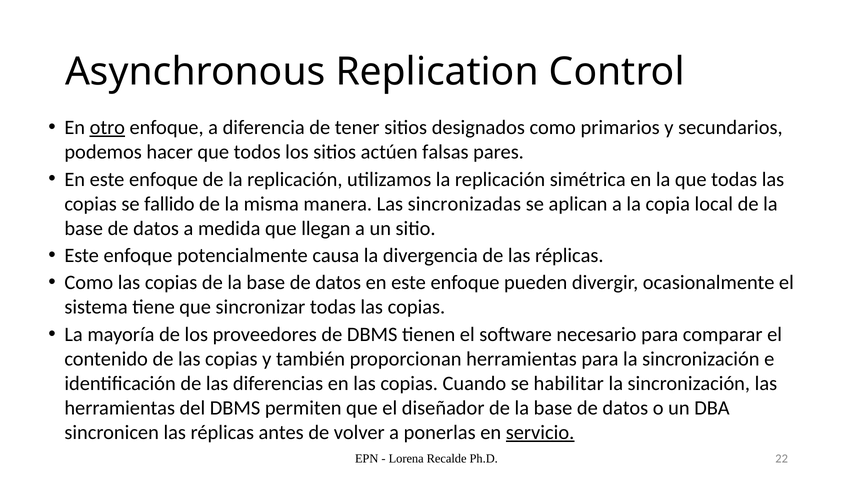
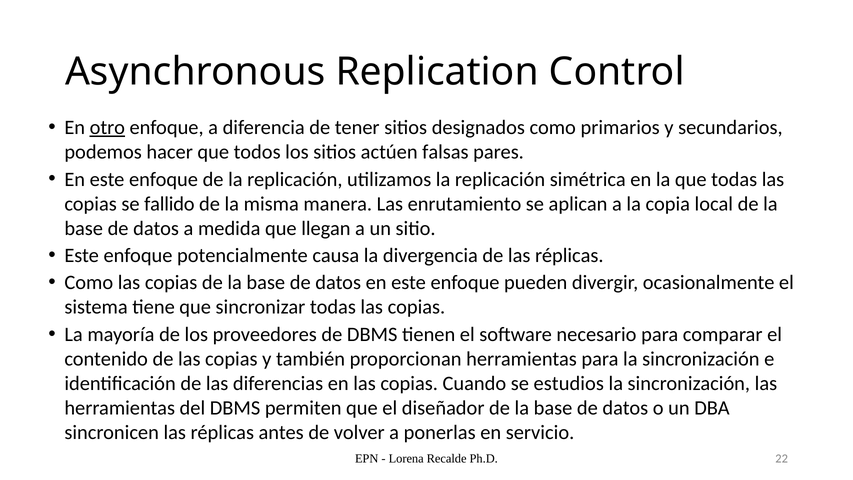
sincronizadas: sincronizadas -> enrutamiento (465, 204)
habilitar: habilitar -> estudios (569, 383)
servicio underline: present -> none (540, 432)
